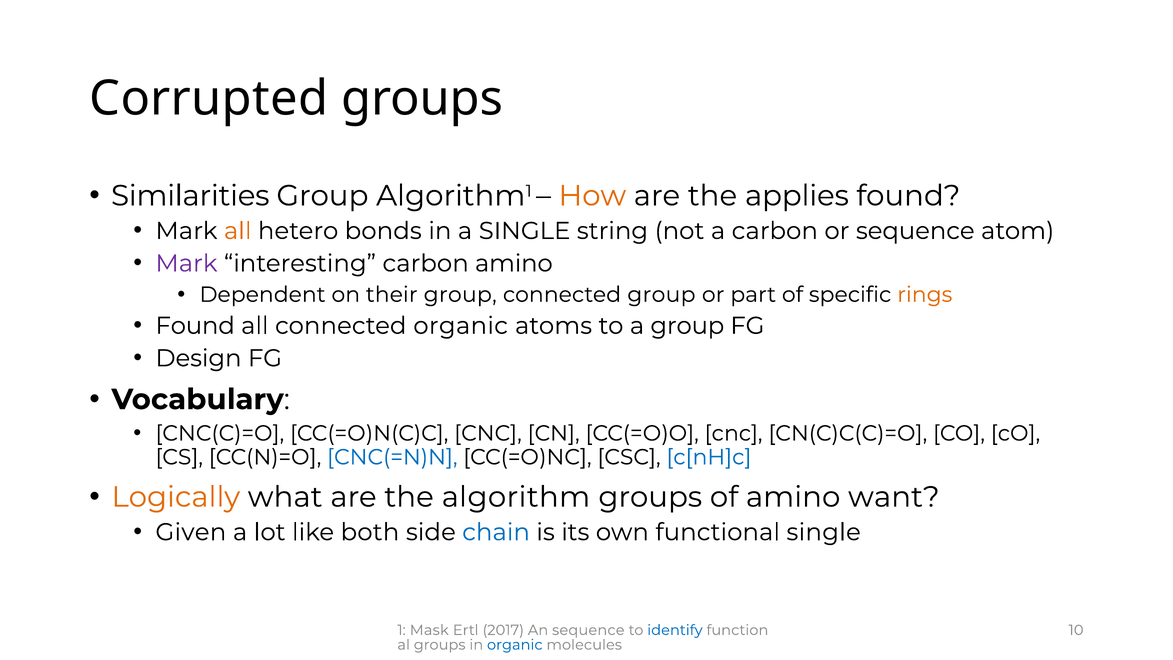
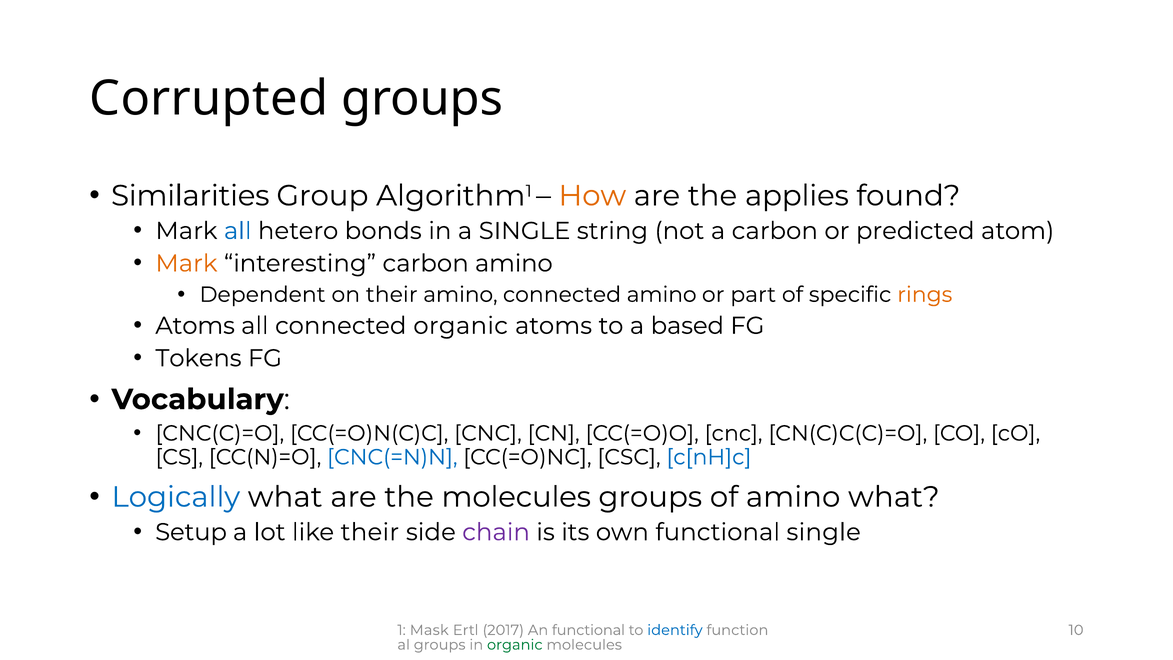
all colour: orange -> blue (238, 231)
or sequence: sequence -> predicted (915, 231)
Mark colour: purple -> orange (186, 263)
their group: group -> amino (460, 295)
connected group: group -> amino (662, 295)
Found: Found -> Atoms (195, 326)
a group: group -> based (687, 326)
Design: Design -> Tokens (199, 358)
Logically colour: orange -> blue (176, 497)
the algorithm: algorithm -> molecules (516, 497)
amino want: want -> what (894, 497)
Given: Given -> Setup (191, 532)
like both: both -> their (370, 532)
chain colour: blue -> purple (496, 532)
An sequence: sequence -> functional (588, 630)
organic colour: blue -> green (515, 645)
